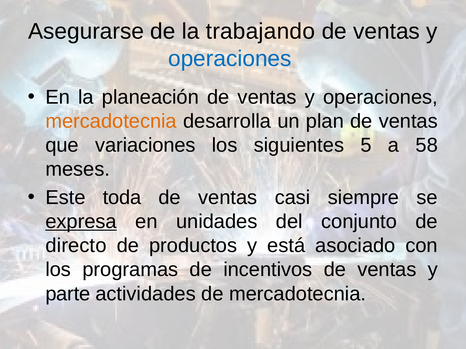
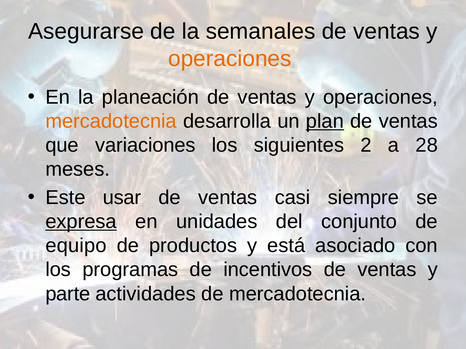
trabajando: trabajando -> semanales (261, 31)
operaciones colour: blue -> orange (230, 59)
plan underline: none -> present (325, 121)
5: 5 -> 2 (366, 146)
58: 58 -> 28 (427, 146)
toda: toda -> usar (122, 198)
directo: directo -> equipo (76, 246)
